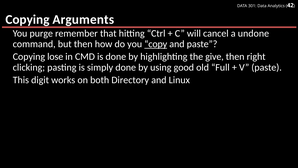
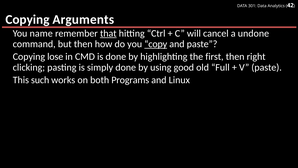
purge: purge -> name (41, 33)
that underline: none -> present (108, 33)
give: give -> first (214, 57)
digit: digit -> such (40, 80)
Directory: Directory -> Programs (130, 80)
